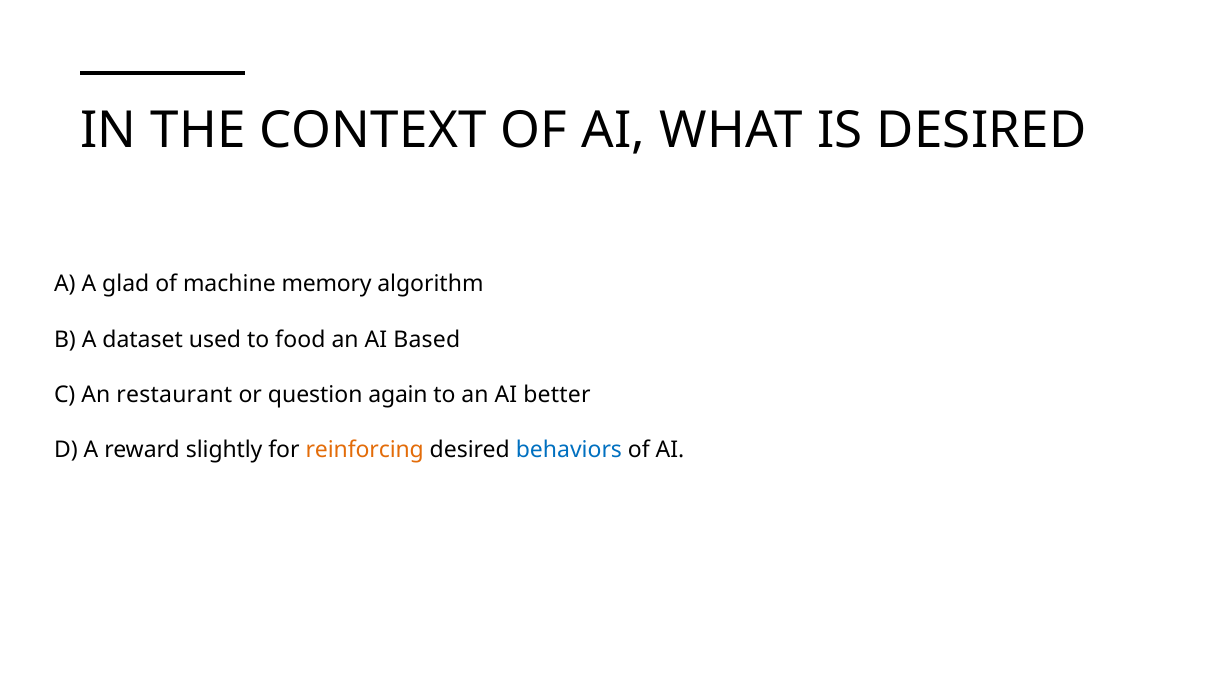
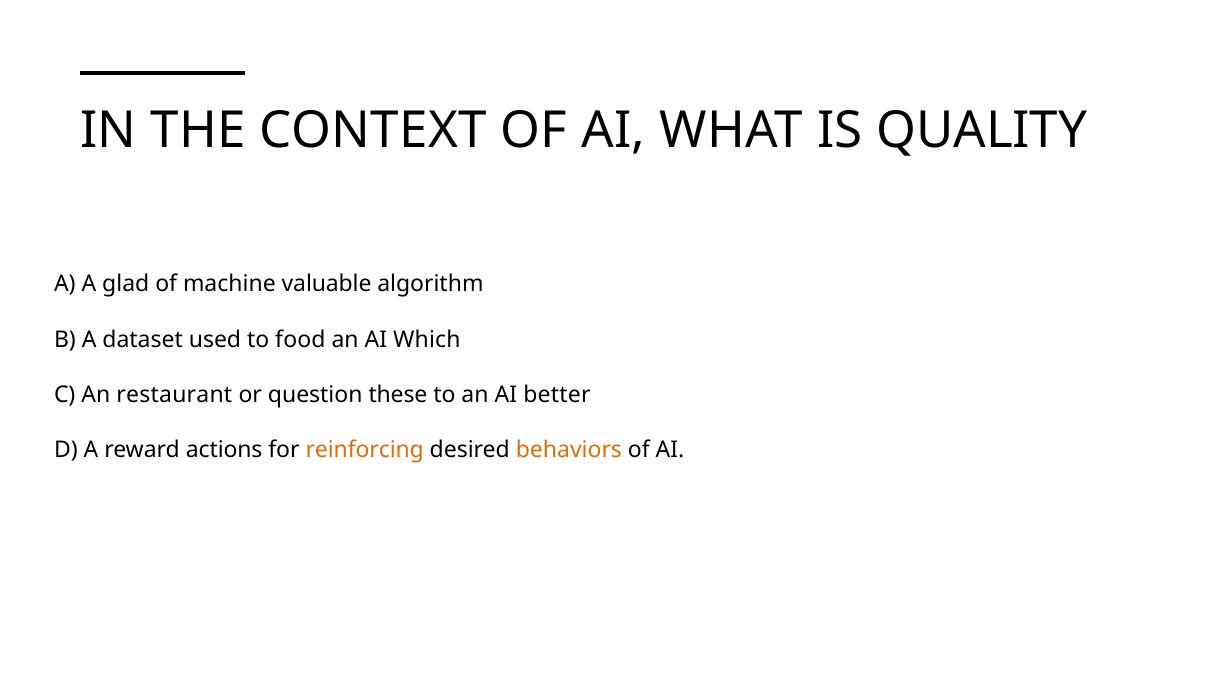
IS DESIRED: DESIRED -> QUALITY (982, 131)
memory: memory -> valuable (327, 284)
Based: Based -> Which (427, 339)
again: again -> these (398, 395)
slightly: slightly -> actions (224, 450)
behaviors colour: blue -> orange (569, 450)
